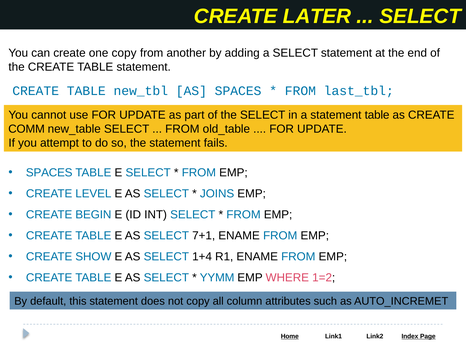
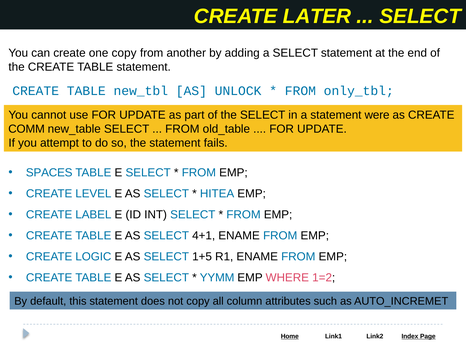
AS SPACES: SPACES -> UNLOCK (238, 91)
last_tbl: last_tbl -> only_tbl (359, 91)
statement table: table -> were (377, 115)
JOINS: JOINS -> HITEA (217, 193)
BEGIN: BEGIN -> LABEL (93, 214)
7+1: 7+1 -> 4+1 (204, 235)
SHOW: SHOW -> LOGIC (93, 256)
1+4: 1+4 -> 1+5 (202, 256)
